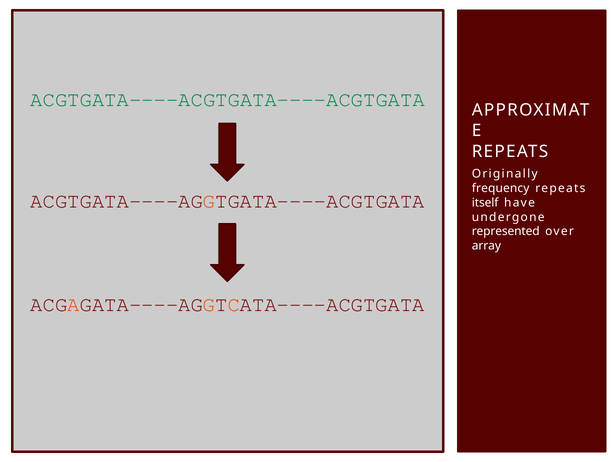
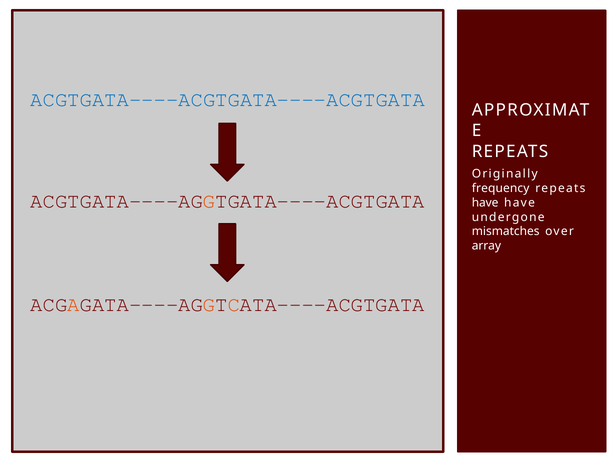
ACGTGATA----ACGTGATA----ACGTGATA colour: green -> blue (228, 100)
itself: itself -> have (485, 203)
represented: represented -> mismatches (506, 231)
